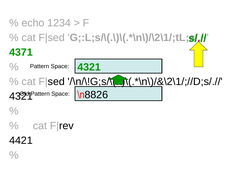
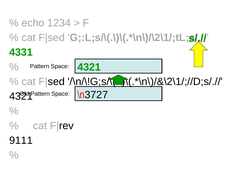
4371: 4371 -> 4331 (21, 52)
8826: 8826 -> 3727 (96, 95)
4421: 4421 -> 9111 (21, 141)
